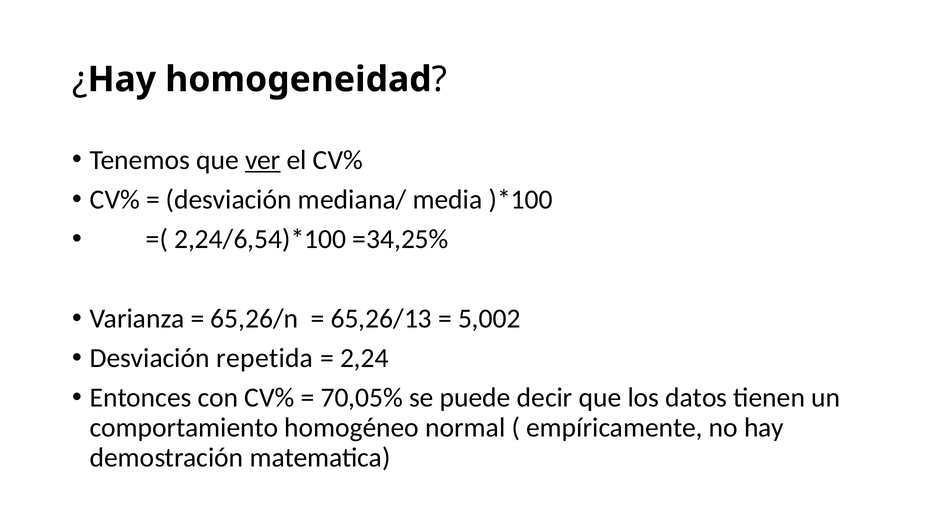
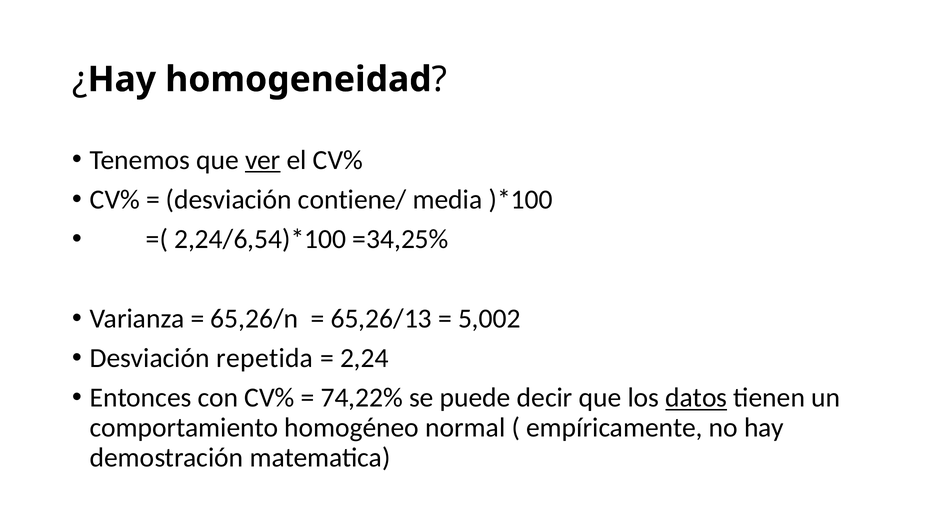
mediana/: mediana/ -> contiene/ (352, 200)
70,05%: 70,05% -> 74,22% (362, 398)
datos underline: none -> present (696, 398)
